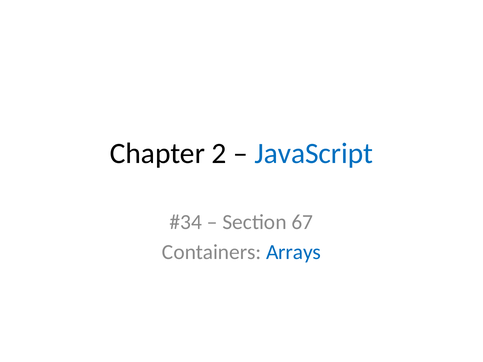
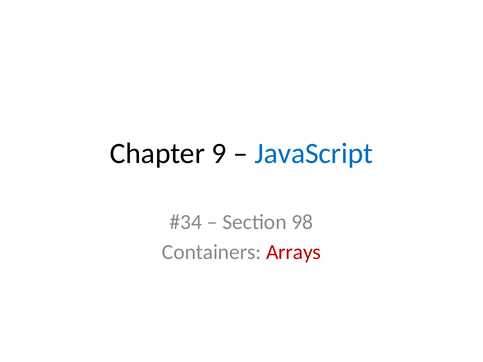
2: 2 -> 9 (219, 153)
67: 67 -> 98 (302, 222)
Arrays colour: blue -> red (294, 252)
